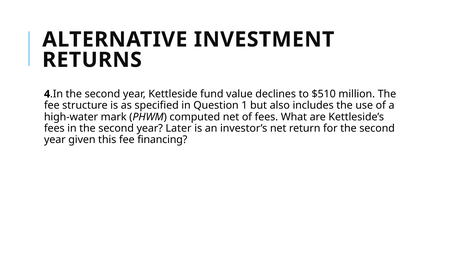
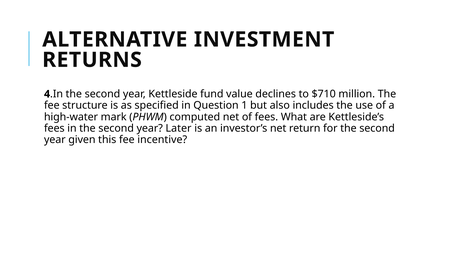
$510: $510 -> $710 (324, 94)
financing: financing -> incentive (162, 140)
